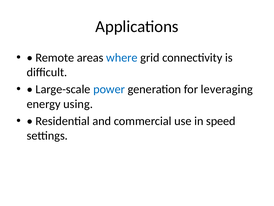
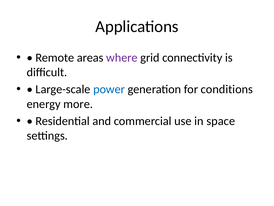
where colour: blue -> purple (122, 57)
leveraging: leveraging -> conditions (227, 89)
using: using -> more (78, 104)
speed: speed -> space (221, 121)
